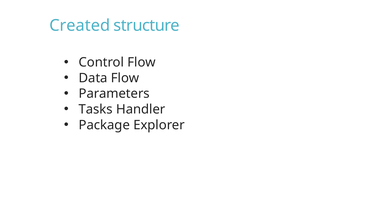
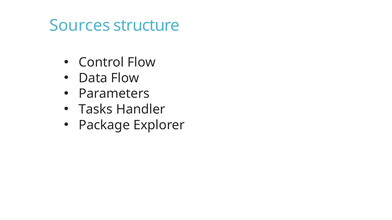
Created: Created -> Sources (80, 26)
